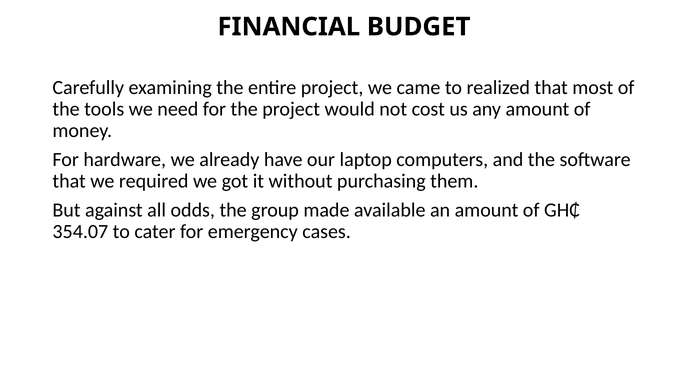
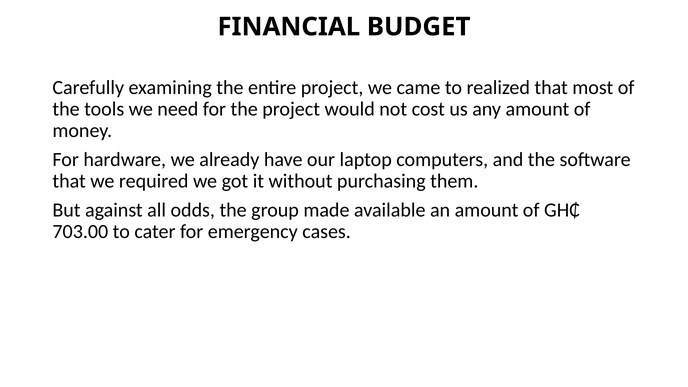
354.07: 354.07 -> 703.00 (80, 232)
